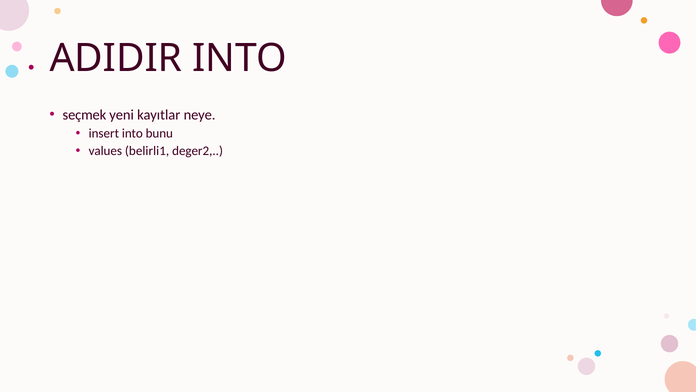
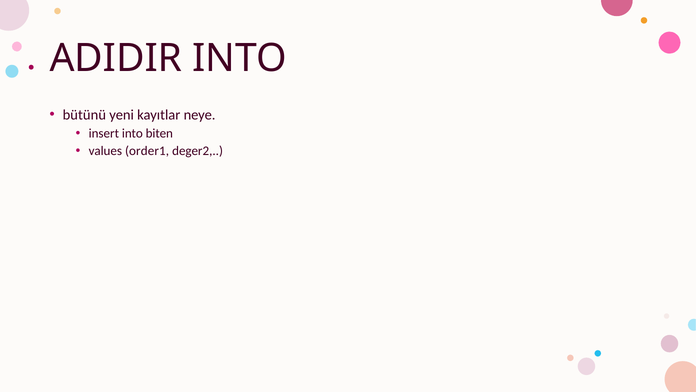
seçmek: seçmek -> bütünü (84, 115)
bunu: bunu -> biten (159, 133)
belirli1: belirli1 -> order1 (147, 151)
